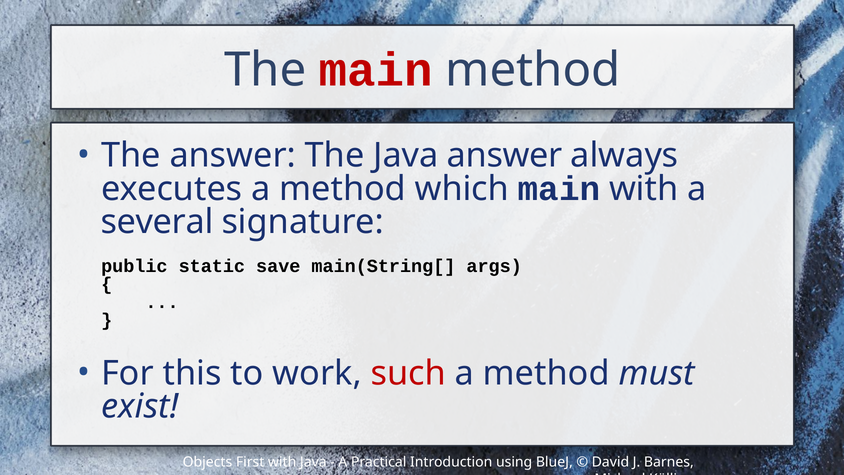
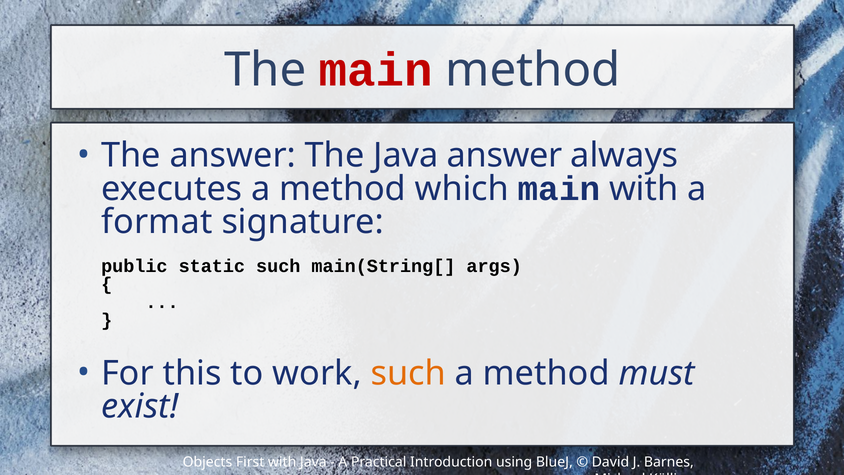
several: several -> format (157, 222)
static save: save -> such (278, 266)
such colour: red -> orange (408, 373)
